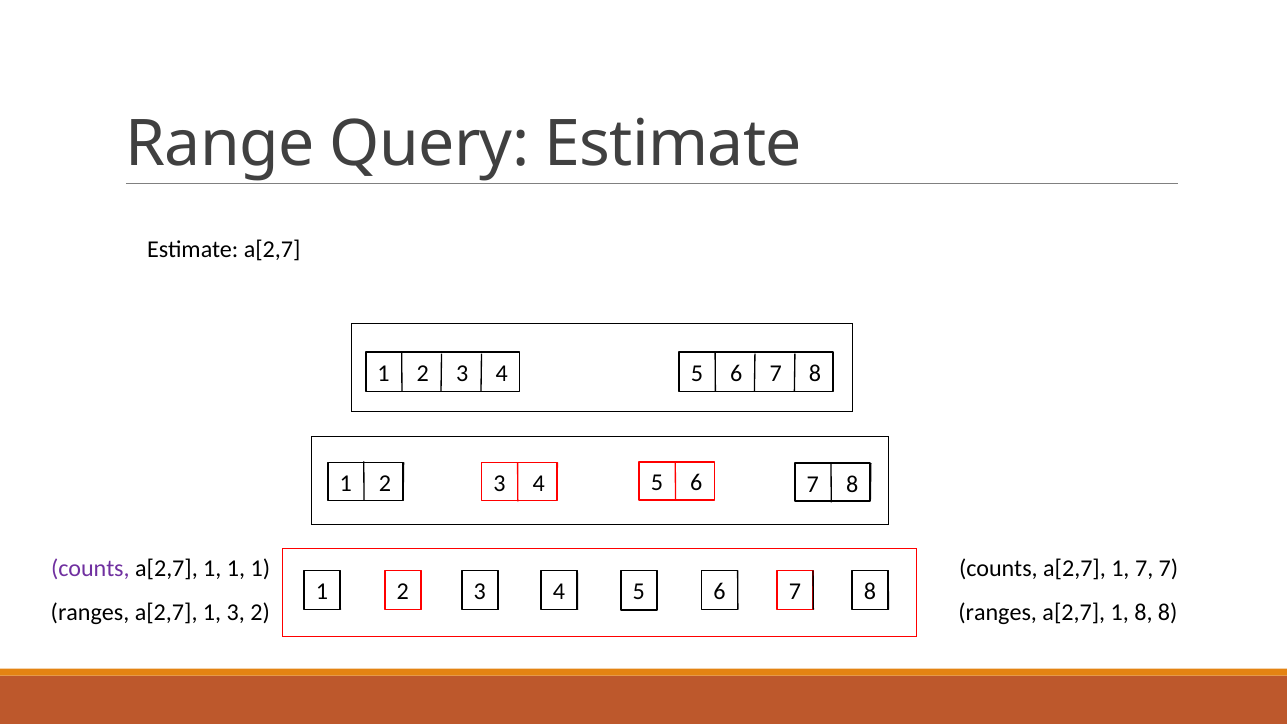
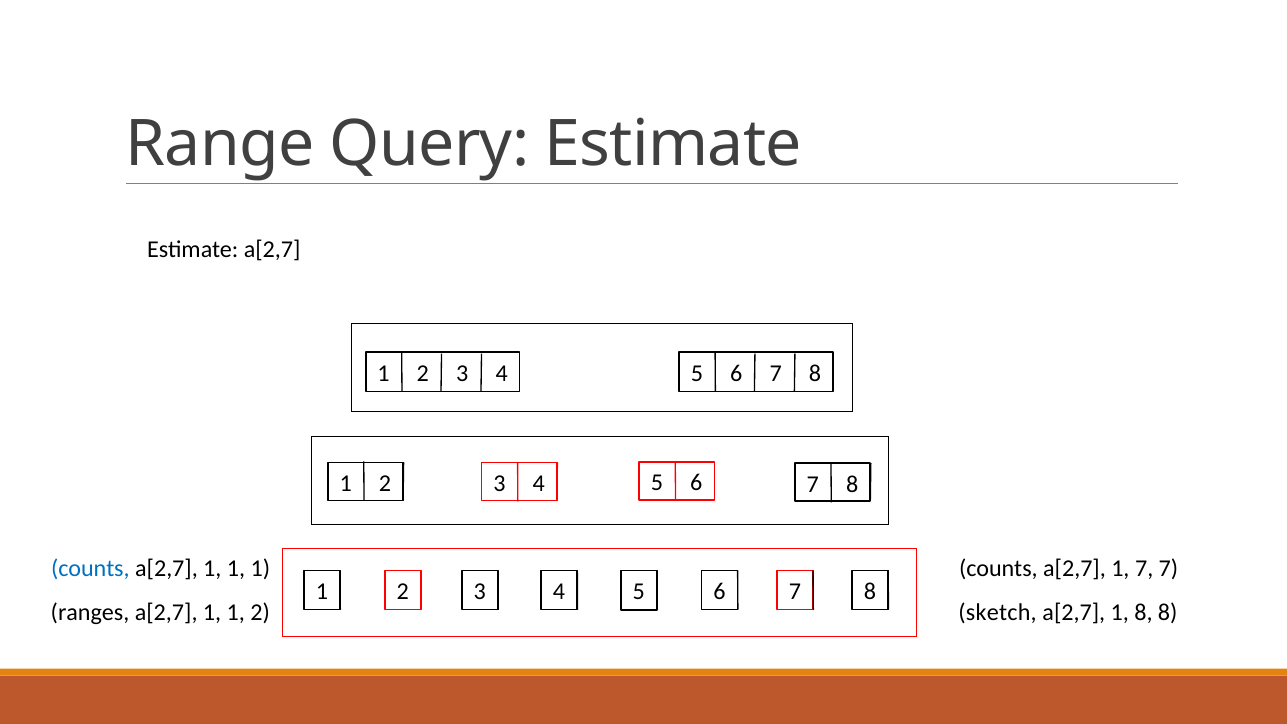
counts colour: purple -> blue (90, 569)
3: 3 -> 1 (236, 612)
2 ranges: ranges -> sketch (998, 612)
